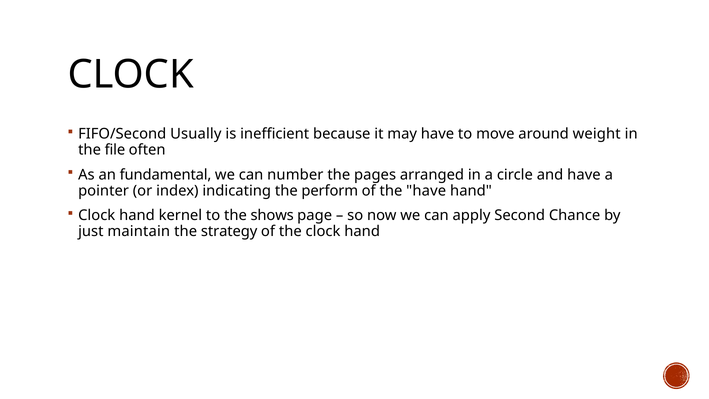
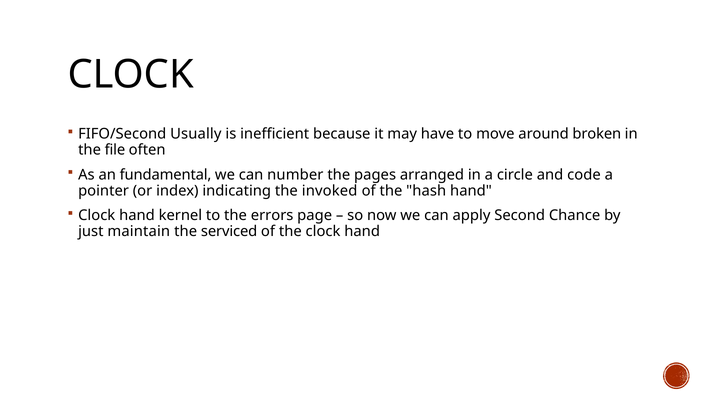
weight: weight -> broken (597, 134)
and have: have -> code (584, 175)
perform: perform -> invoked (330, 191)
the have: have -> hash (426, 191)
shows: shows -> errors (272, 215)
strategy: strategy -> serviced (229, 231)
